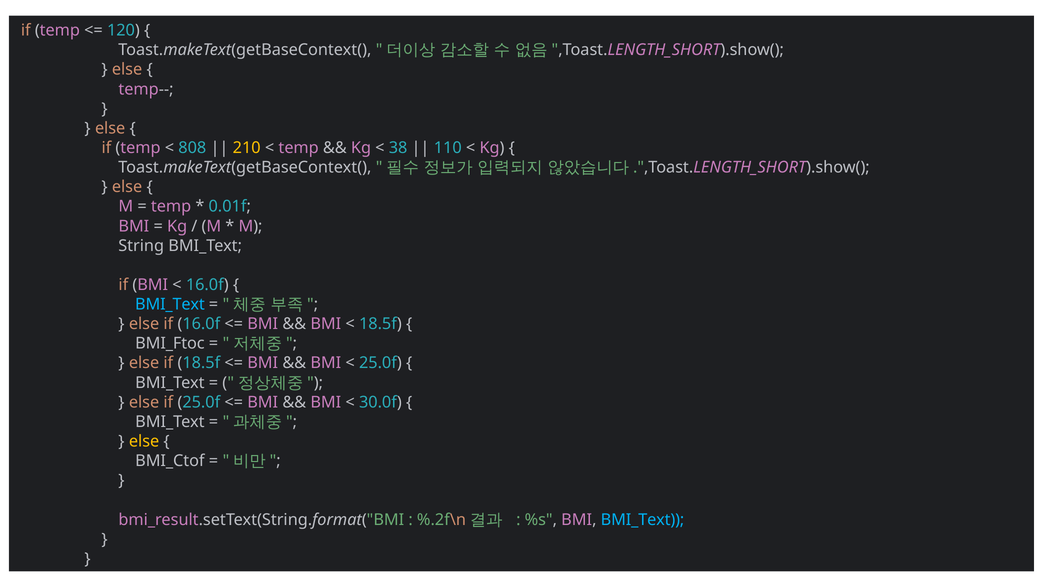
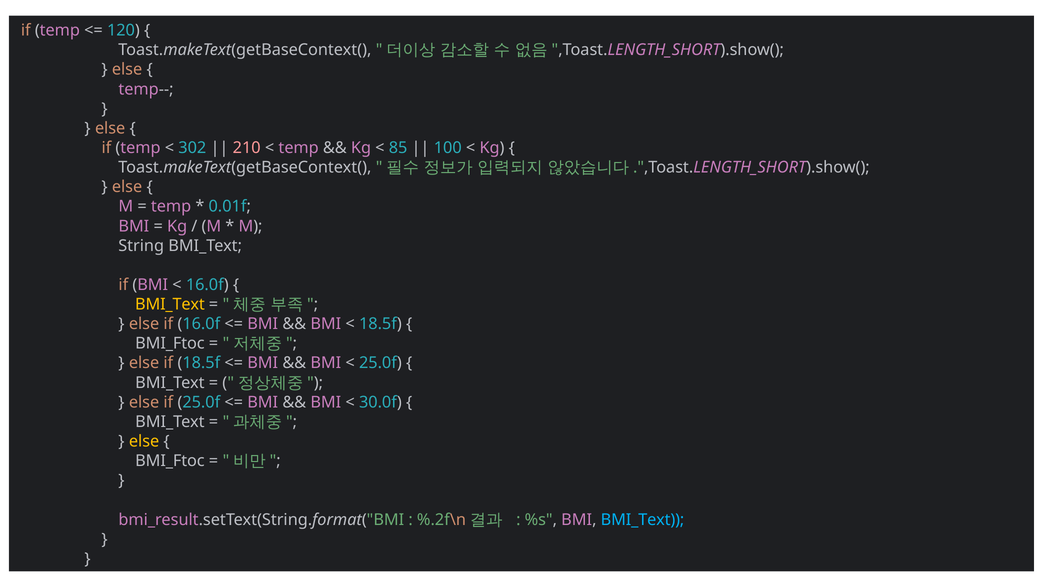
808: 808 -> 302 (192, 148)
210 colour: yellow -> pink (247, 148)
38: 38 -> 85 (398, 148)
110: 110 -> 100 (448, 148)
BMI_Text colour: light blue -> yellow (170, 304)
BMI_Ctof: BMI_Ctof -> BMI_Ftoc (170, 461)
